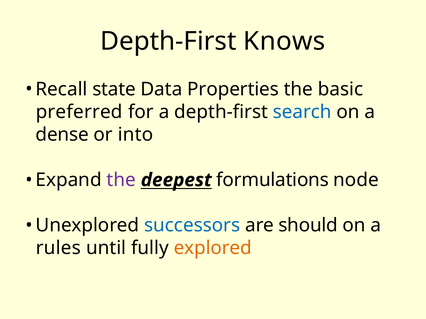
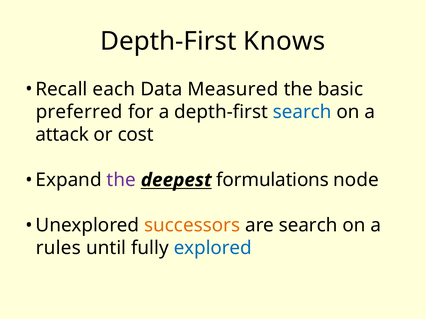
state: state -> each (114, 89)
Properties: Properties -> Measured (233, 89)
dense: dense -> attack (62, 135)
into: into -> cost (136, 135)
successors colour: blue -> orange (192, 226)
are should: should -> search (308, 226)
explored colour: orange -> blue (213, 248)
